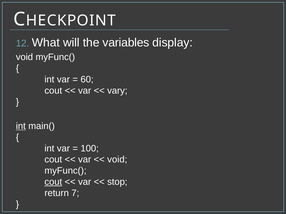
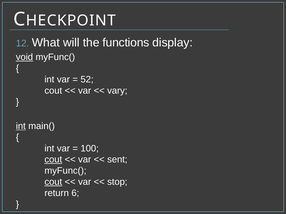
variables: variables -> functions (126, 43)
void underline: none -> present (24, 57)
60: 60 -> 52 (87, 80)
cout underline: none -> present (53, 160)
void: void -> sent (117, 160)
7: 7 -> 6 (75, 194)
